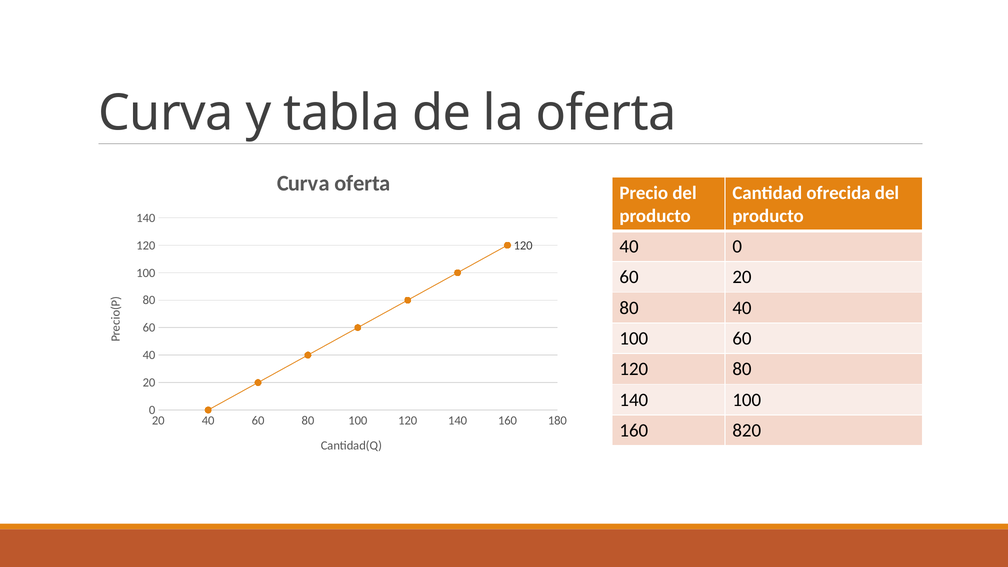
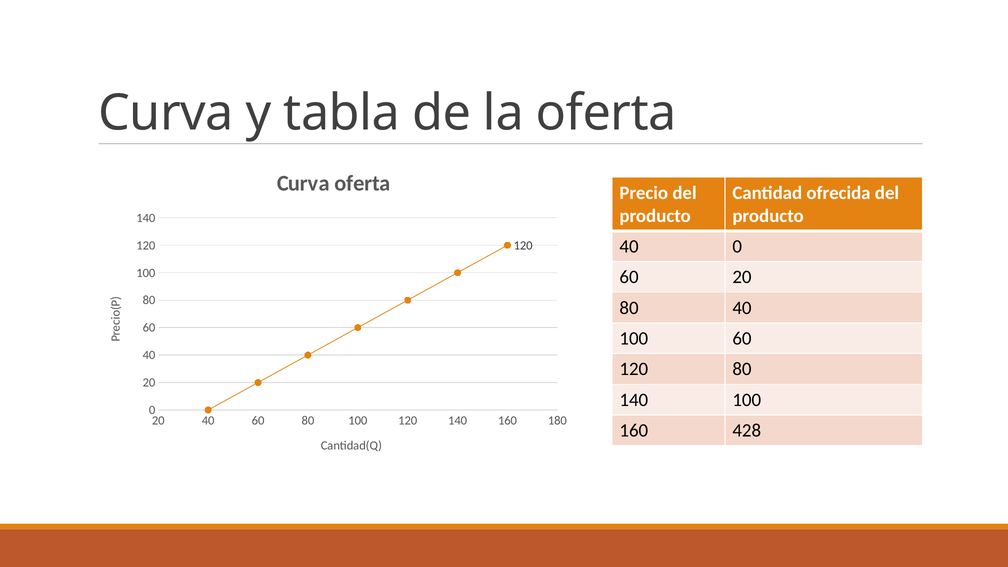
820: 820 -> 428 (747, 430)
